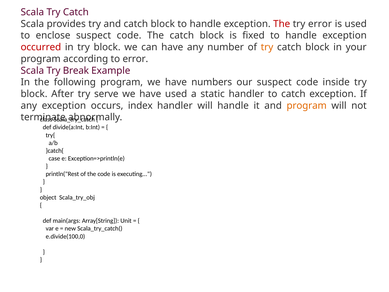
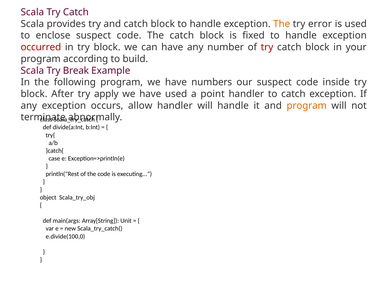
The colour: red -> orange (282, 24)
try colour: orange -> red (267, 47)
to error: error -> build (135, 59)
serve: serve -> apply (106, 94)
static: static -> point (213, 94)
index: index -> allow (140, 106)
